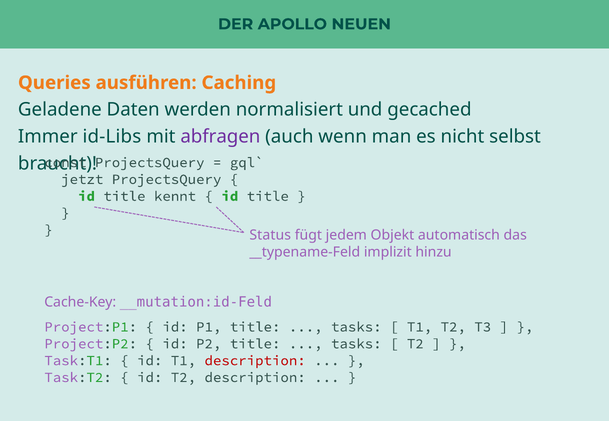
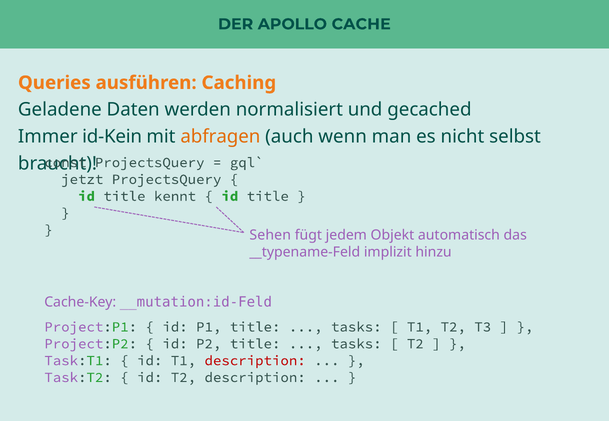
NEUEN: NEUEN -> CACHE (361, 24)
id-Libs: id-Libs -> id-Kein (112, 137)
abfragen colour: purple -> orange (220, 137)
Status: Status -> Sehen (270, 236)
